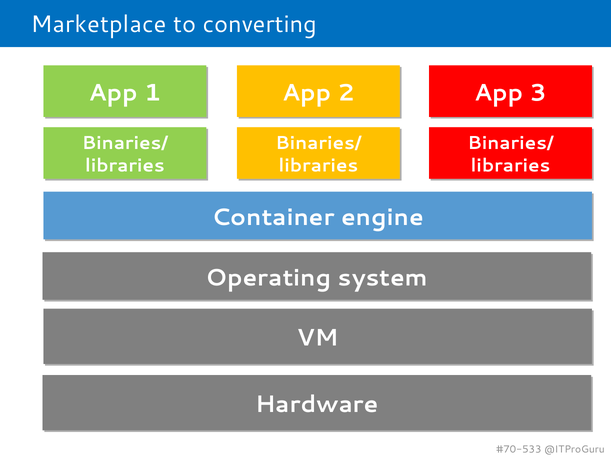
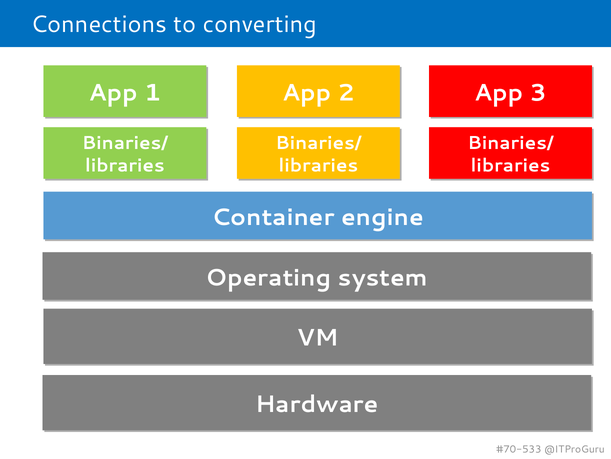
Marketplace: Marketplace -> Connections (99, 24)
